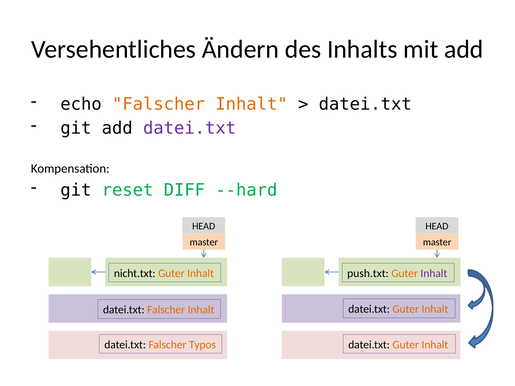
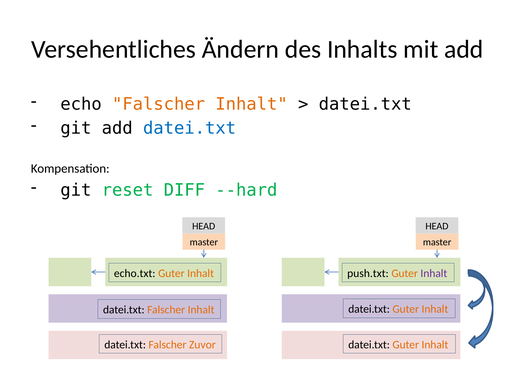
datei.txt colour: purple -> blue (190, 128)
nicht.txt: nicht.txt -> echo.txt (135, 273)
Typos: Typos -> Zuvor (202, 345)
